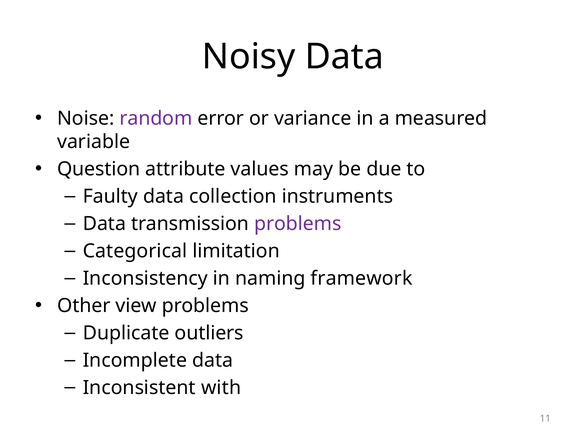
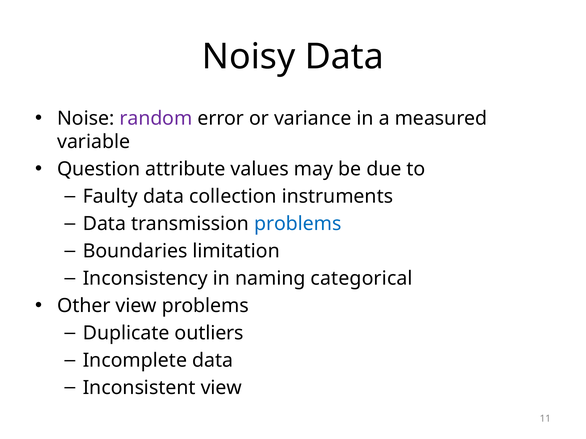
problems colour: purple -> blue (298, 224)
Categorical: Categorical -> Boundaries (135, 251)
framework: framework -> categorical (362, 279)
Inconsistent with: with -> view (221, 388)
